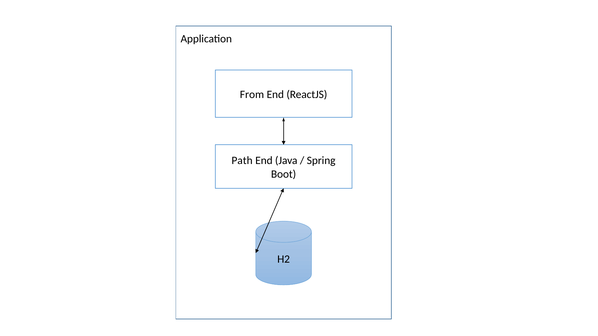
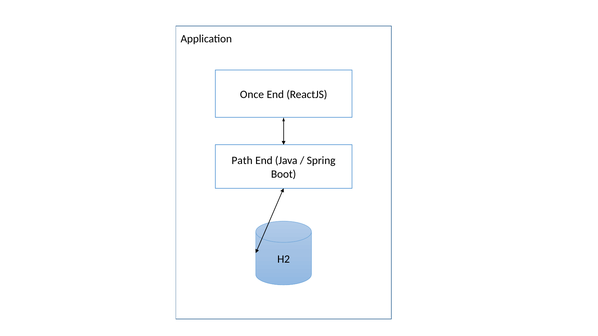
From: From -> Once (252, 95)
